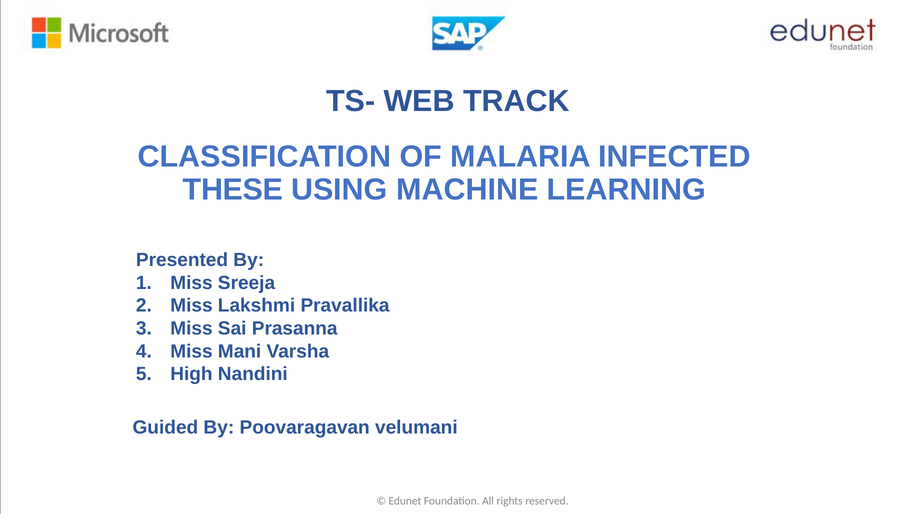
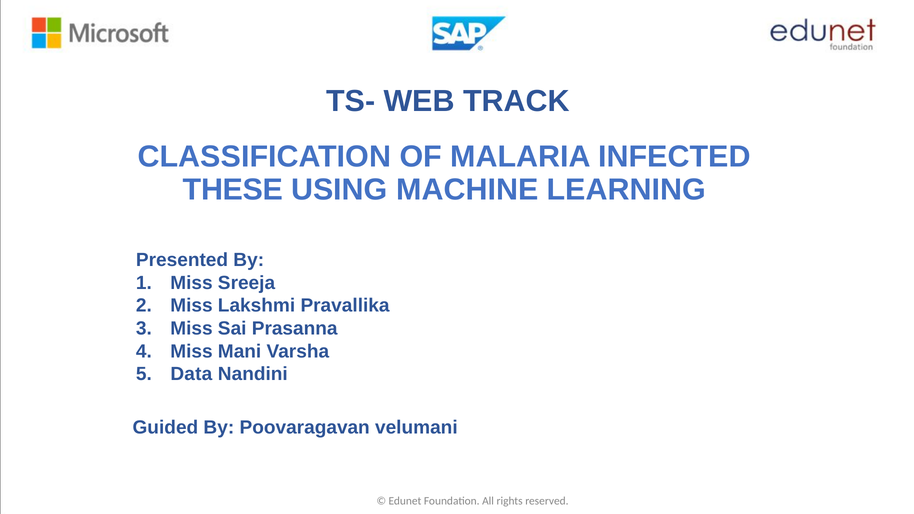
High: High -> Data (191, 374)
